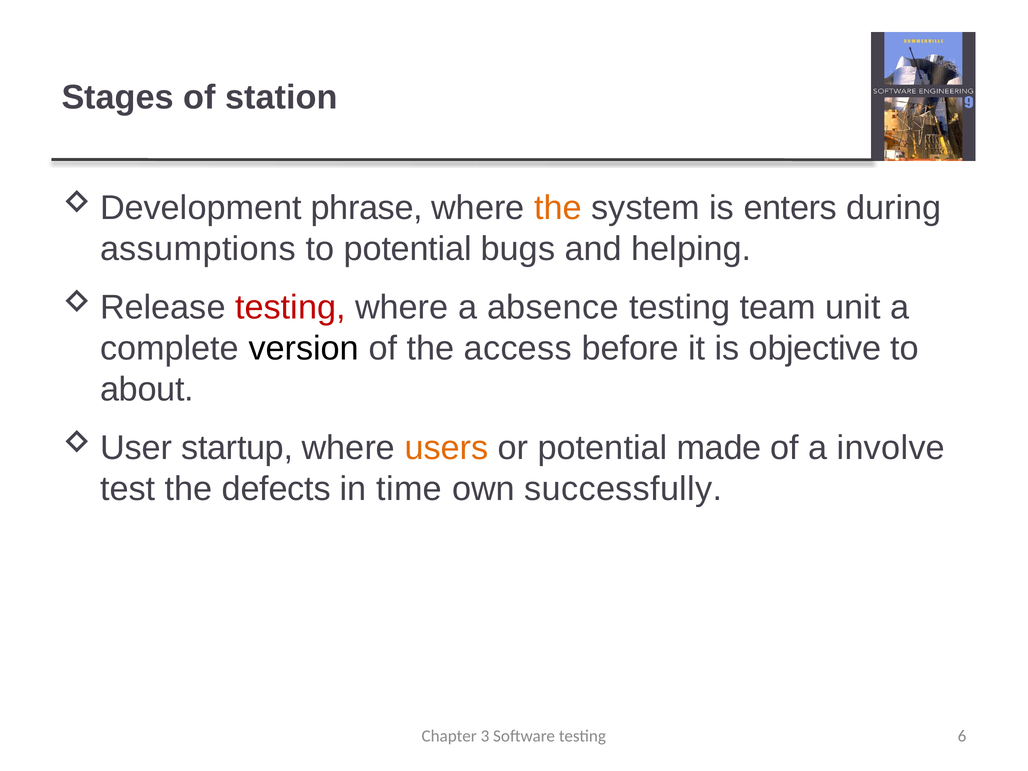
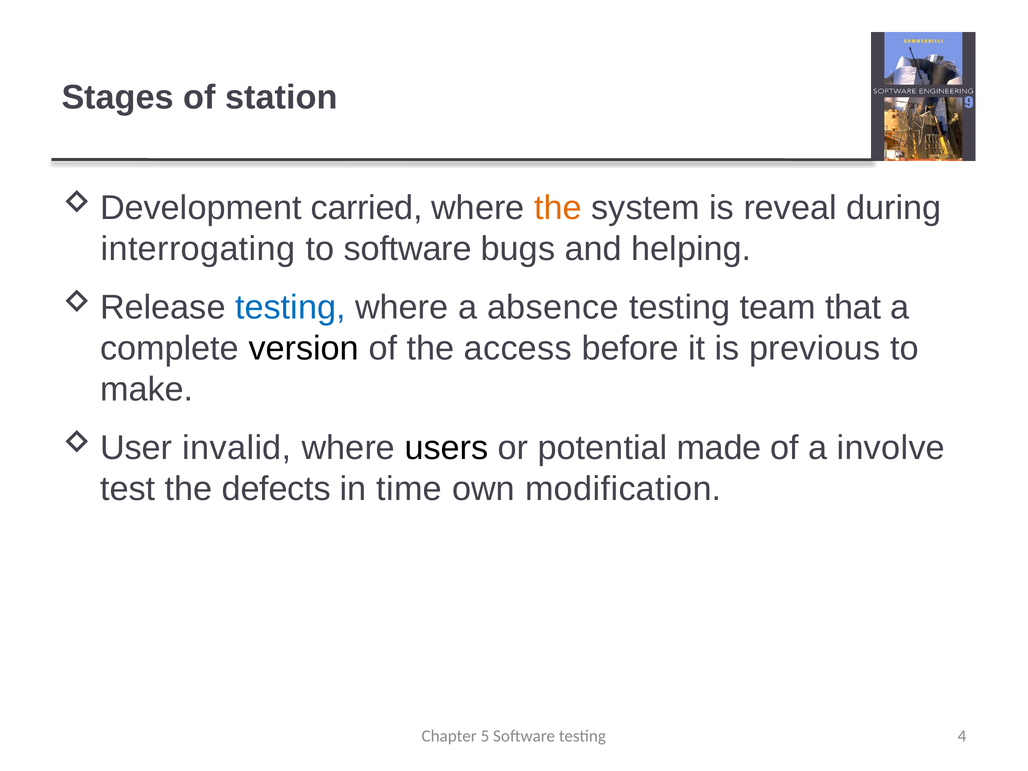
phrase: phrase -> carried (367, 208)
enters: enters -> reveal (790, 208)
assumptions: assumptions -> interrogating (198, 249)
to potential: potential -> software (408, 249)
testing colour: red -> blue (290, 307)
unit: unit -> that (853, 307)
objective: objective -> previous (815, 348)
about: about -> make (147, 390)
startup: startup -> invalid (237, 448)
users colour: orange -> black (446, 448)
successfully: successfully -> modification (623, 489)
3: 3 -> 5 (485, 736)
6: 6 -> 4 (962, 736)
